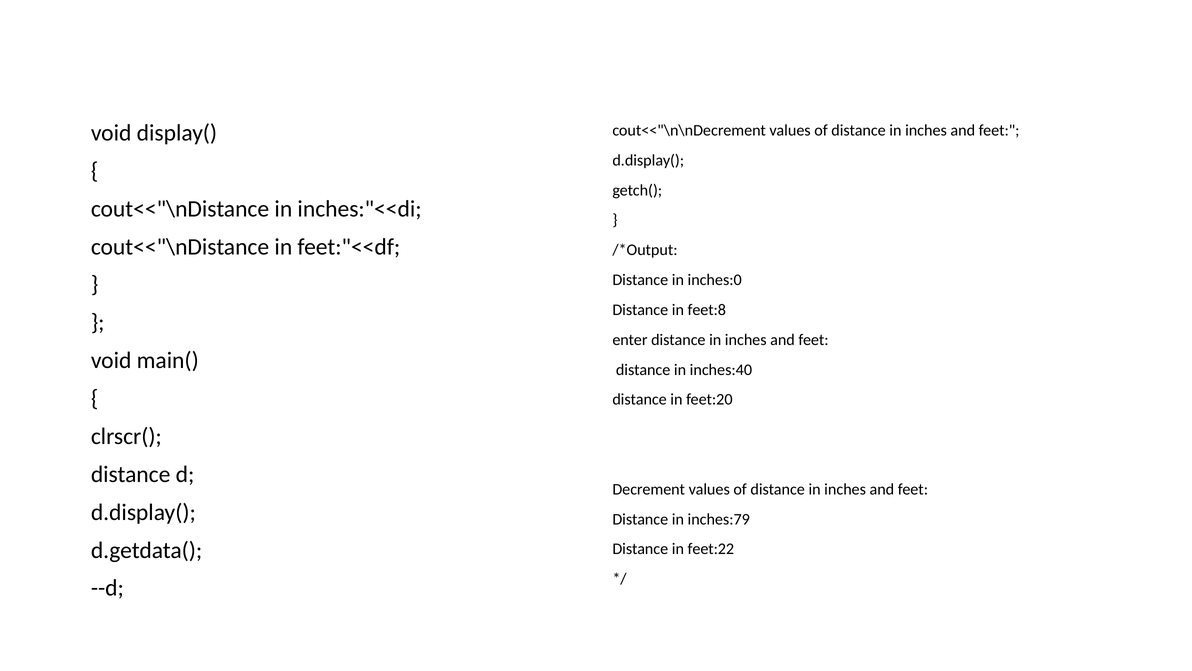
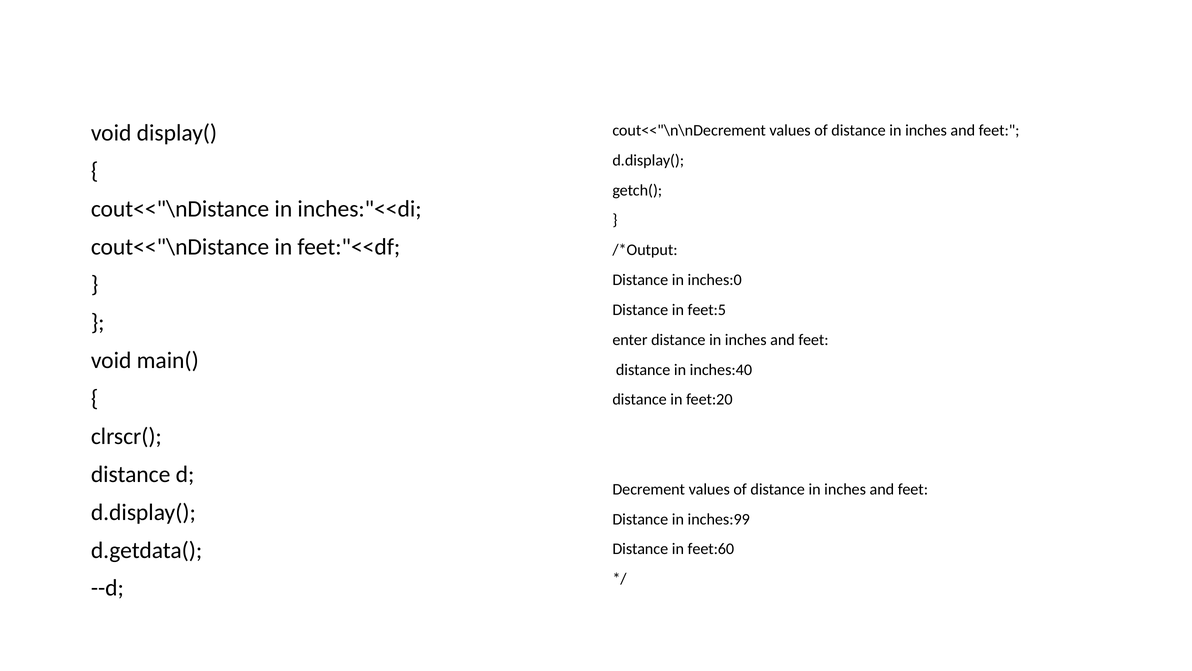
feet:8: feet:8 -> feet:5 (707, 310)
inches:79: inches:79 -> inches:99 (719, 519)
feet:22: feet:22 -> feet:60 (711, 549)
